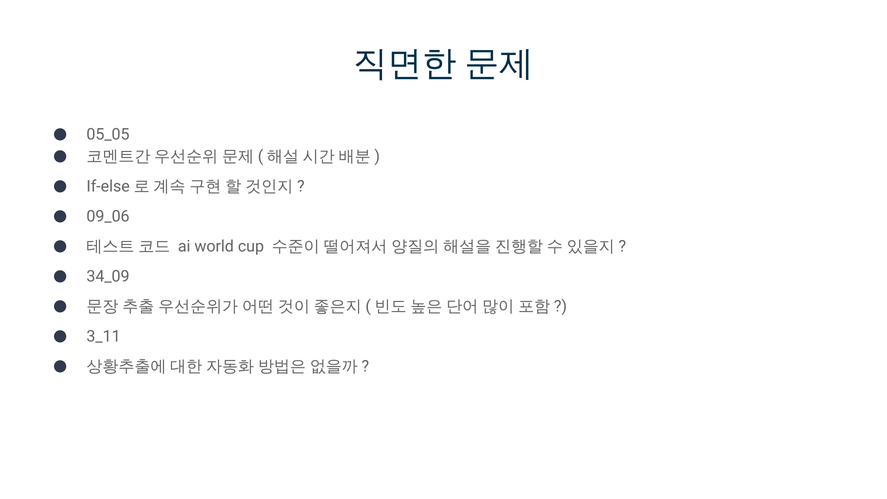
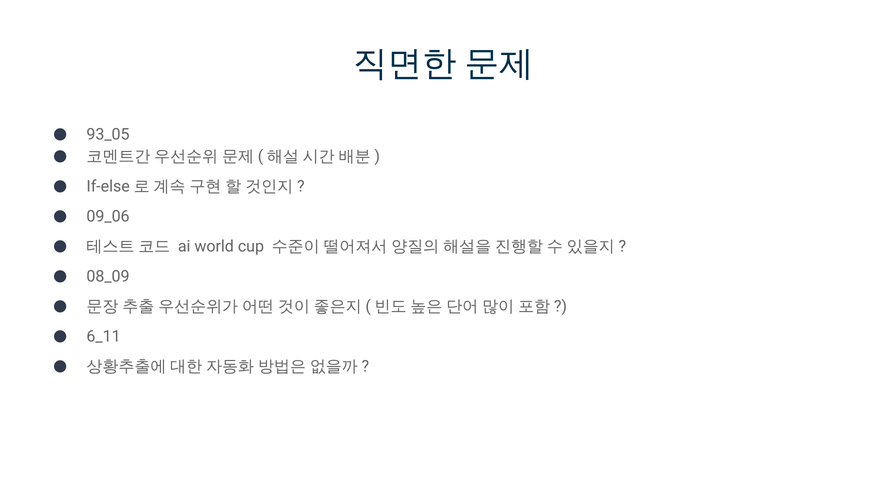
05_05: 05_05 -> 93_05 (108, 134)
34_09: 34_09 -> 08_09 (108, 277)
3_11: 3_11 -> 6_11 (104, 337)
